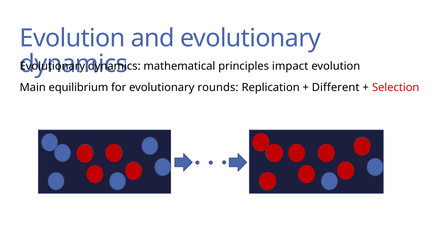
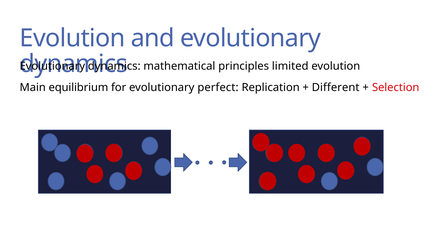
impact: impact -> limited (290, 66)
rounds: rounds -> perfect (218, 87)
